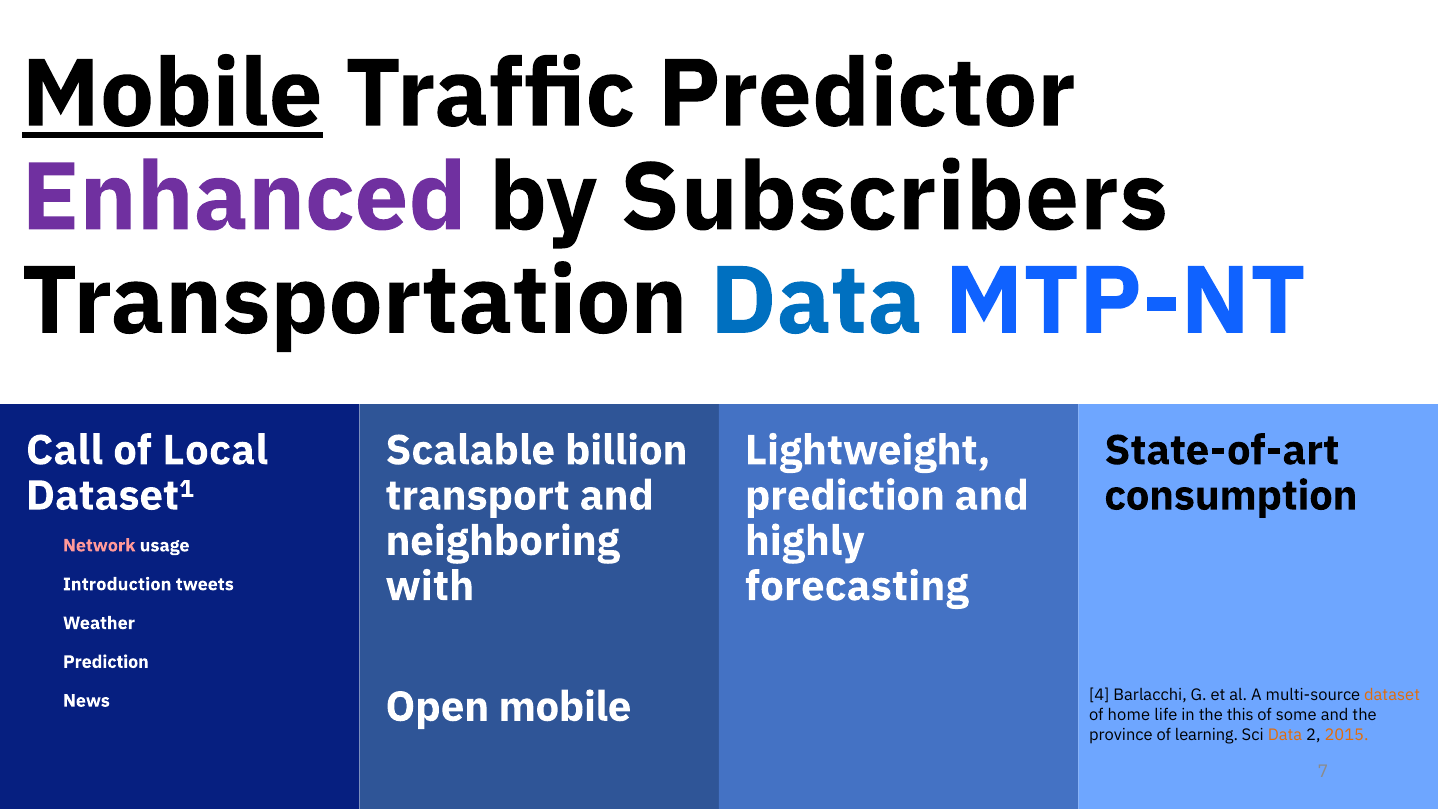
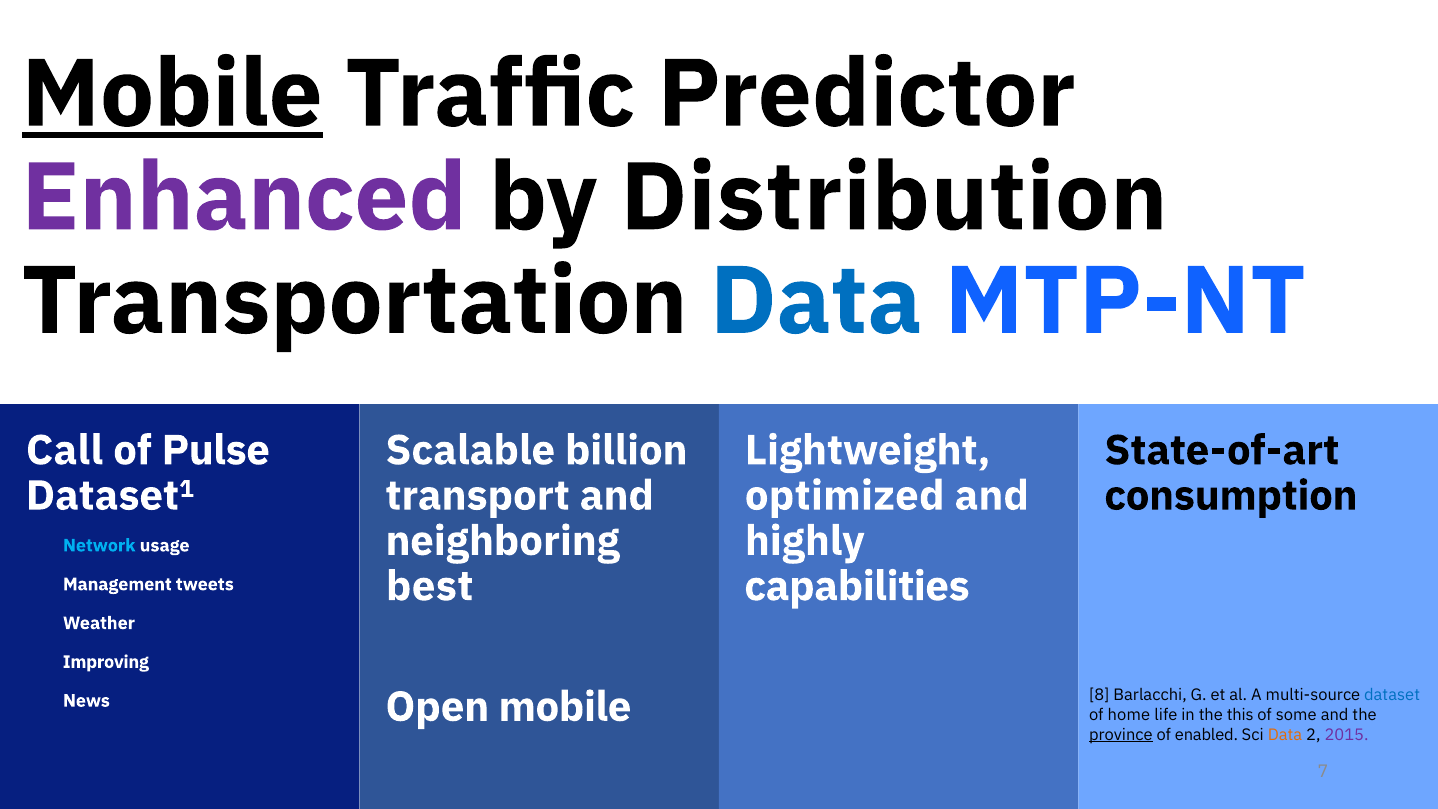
Subscribers: Subscribers -> Distribution (894, 198)
Local: Local -> Pulse (216, 450)
prediction: prediction -> optimized (845, 496)
Network colour: pink -> light blue (99, 545)
with: with -> best (430, 586)
forecasting: forecasting -> capabilities (857, 586)
Introduction: Introduction -> Management (117, 584)
Prediction: Prediction -> Improving (106, 662)
4: 4 -> 8 (1099, 695)
dataset colour: orange -> blue (1392, 695)
province underline: none -> present (1121, 735)
learning: learning -> enabled (1206, 735)
2015 colour: orange -> purple (1346, 735)
